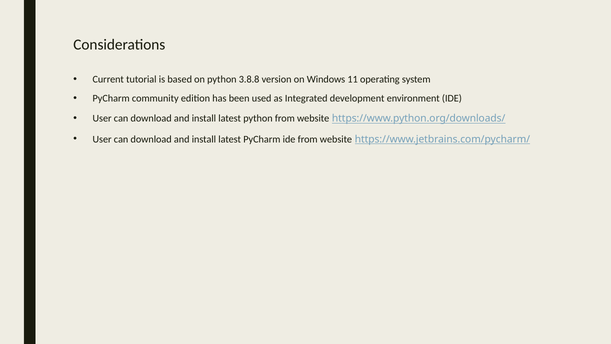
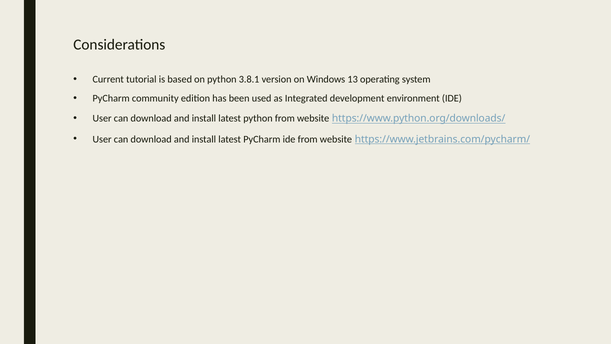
3.8.8: 3.8.8 -> 3.8.1 (249, 79)
11: 11 -> 13 (353, 79)
